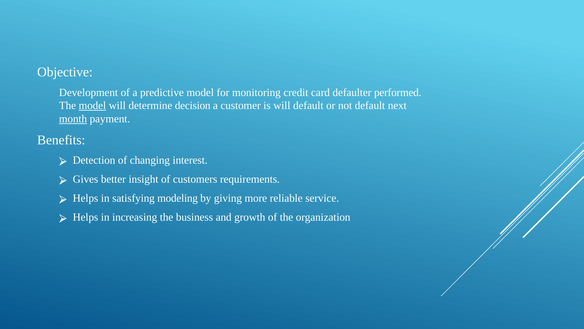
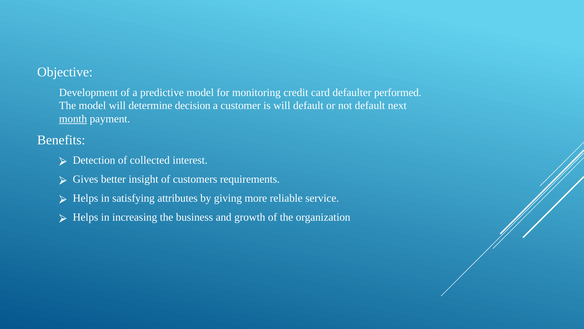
model underline: present -> none (92, 106)
changing: changing -> collected (150, 160)
modeling: modeling -> attributes (178, 198)
